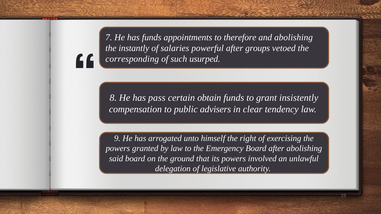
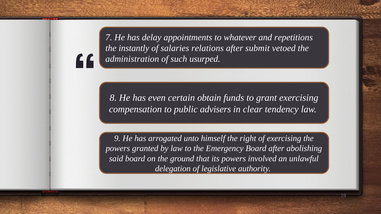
has funds: funds -> delay (152, 38)
therefore: therefore -> whatever (240, 38)
and abolishing: abolishing -> repetitions (294, 38)
powerful: powerful -> relations (208, 48)
groups: groups -> submit (258, 48)
corresponding: corresponding -> administration (132, 59)
pass: pass -> even (157, 98)
grant insistently: insistently -> exercising (299, 98)
